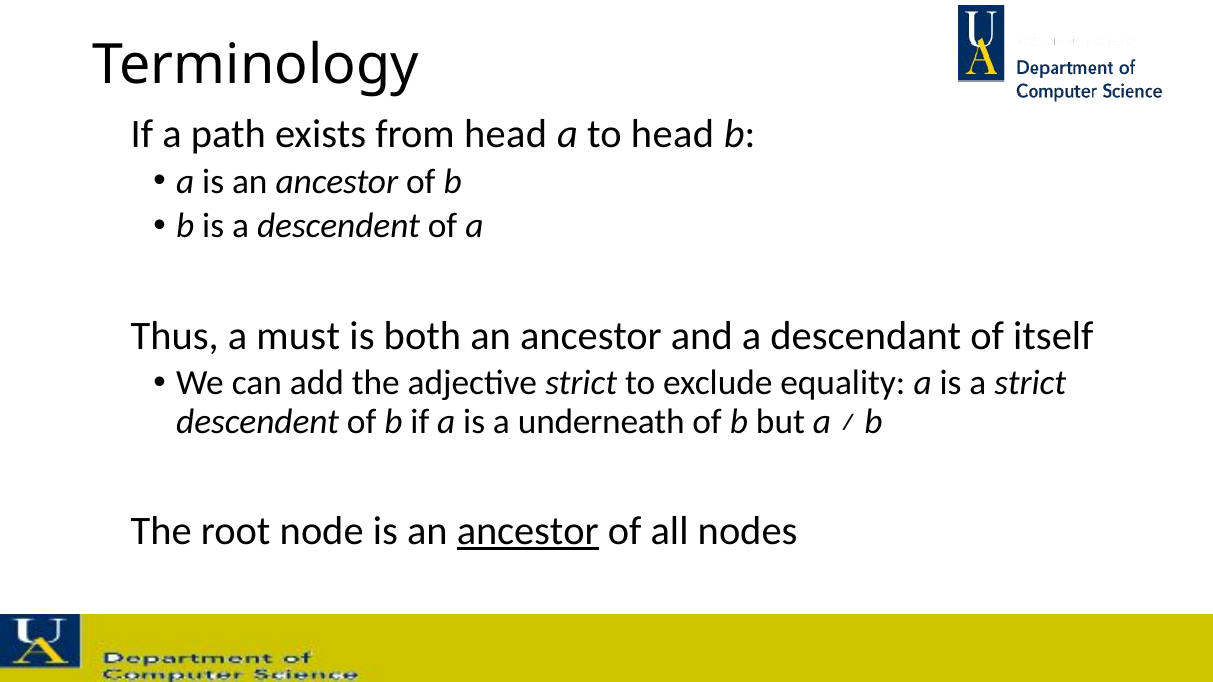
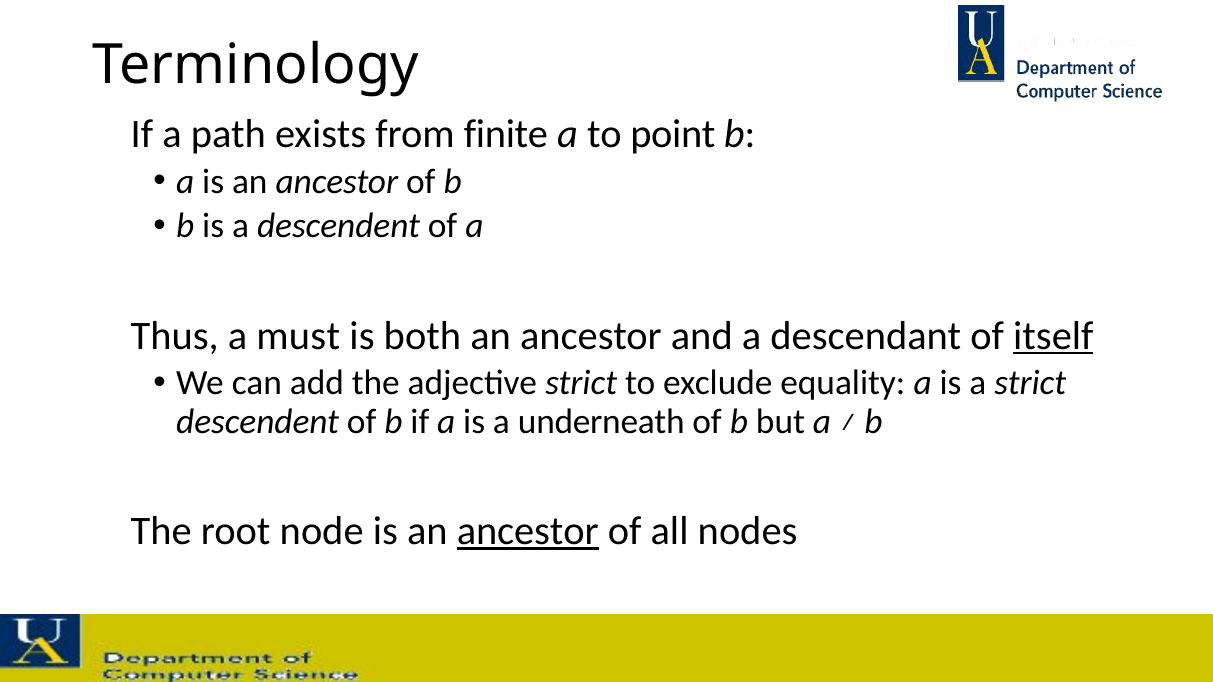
from head: head -> finite (506, 134)
to head: head -> point (673, 134)
itself underline: none -> present (1053, 336)
